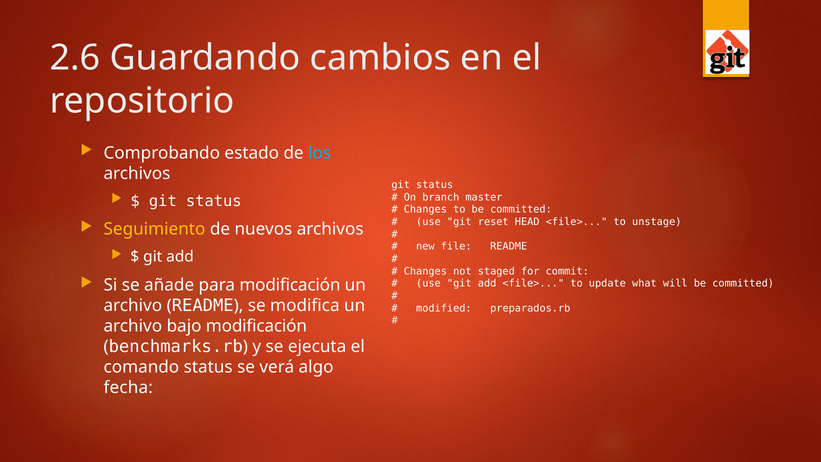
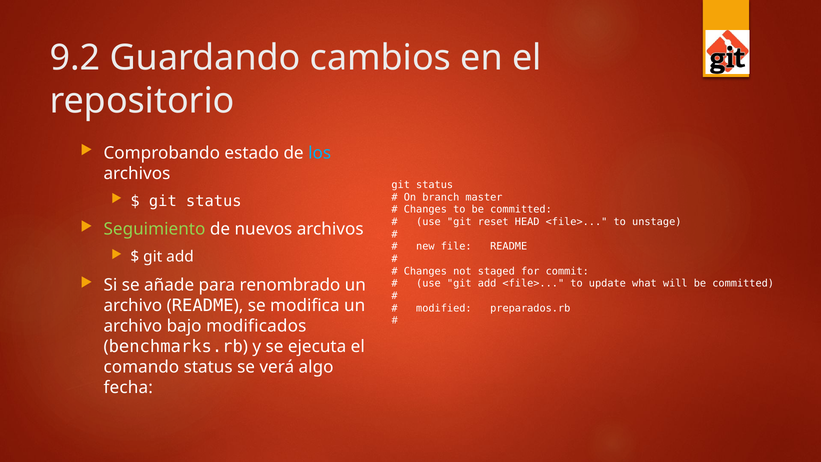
2.6: 2.6 -> 9.2 (75, 58)
Seguimiento colour: yellow -> light green (154, 229)
para modificación: modificación -> renombrado (290, 285)
bajo modificación: modificación -> modificados (256, 326)
